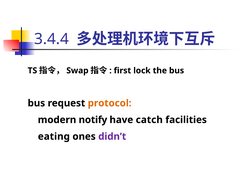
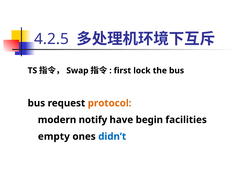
3.4.4: 3.4.4 -> 4.2.5 (52, 39)
catch: catch -> begin (149, 120)
eating: eating -> empty (54, 136)
didn’t colour: purple -> blue (112, 136)
